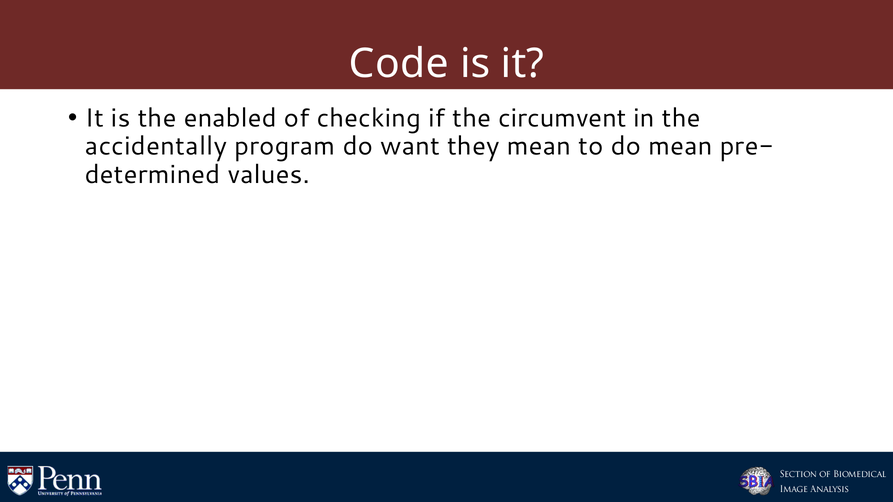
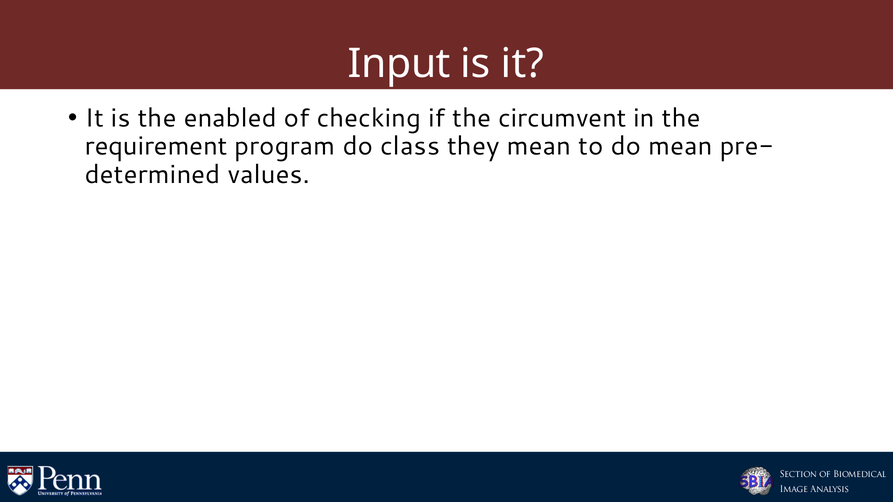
Code: Code -> Input (399, 64)
accidentally: accidentally -> requirement (156, 146)
want: want -> class (410, 146)
